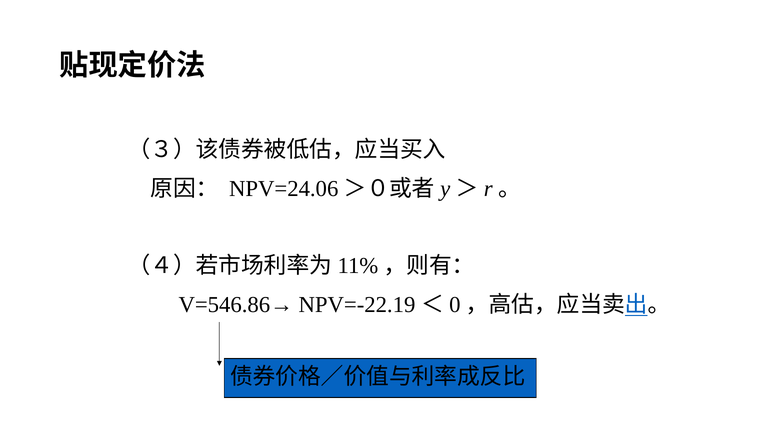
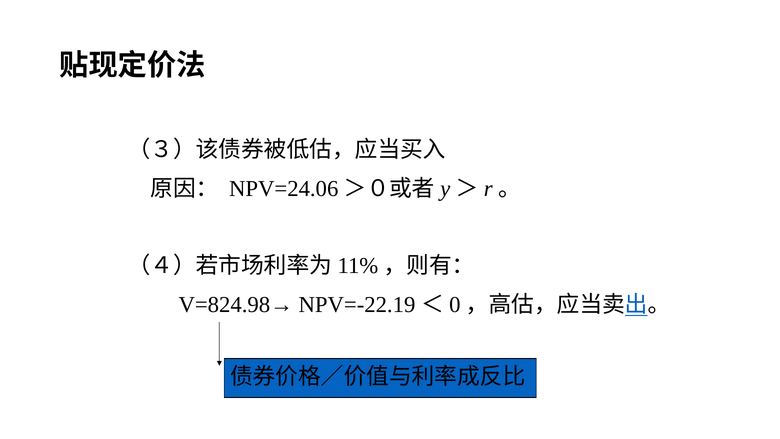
V=546.86→: V=546.86→ -> V=824.98→ (236, 305)
